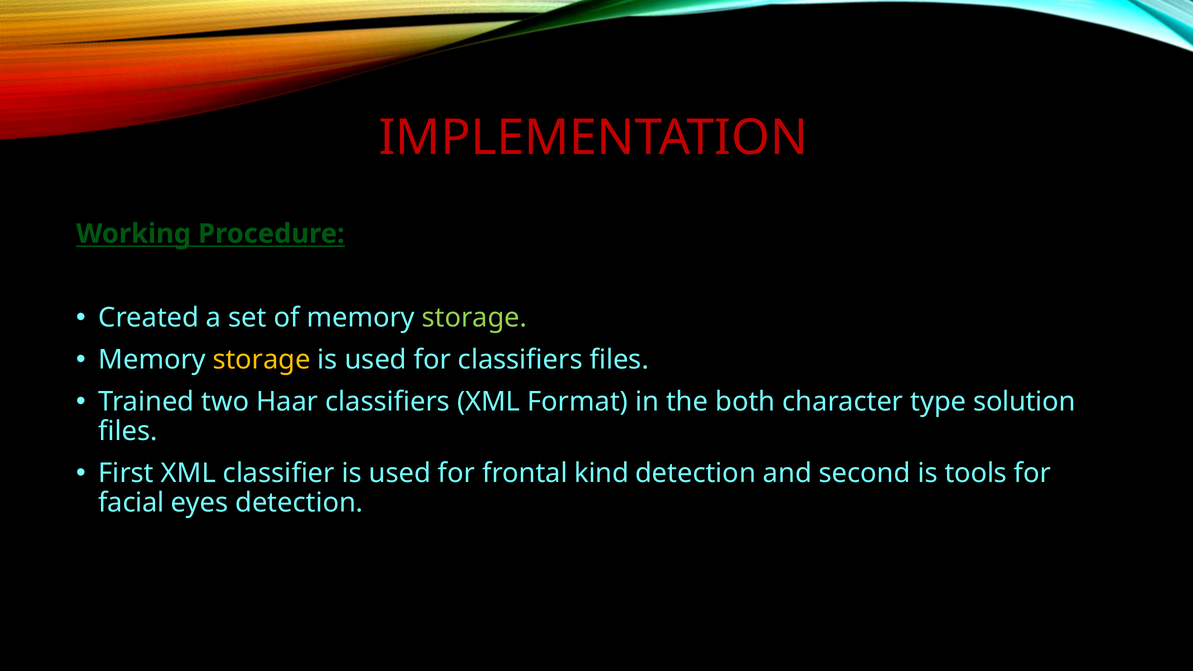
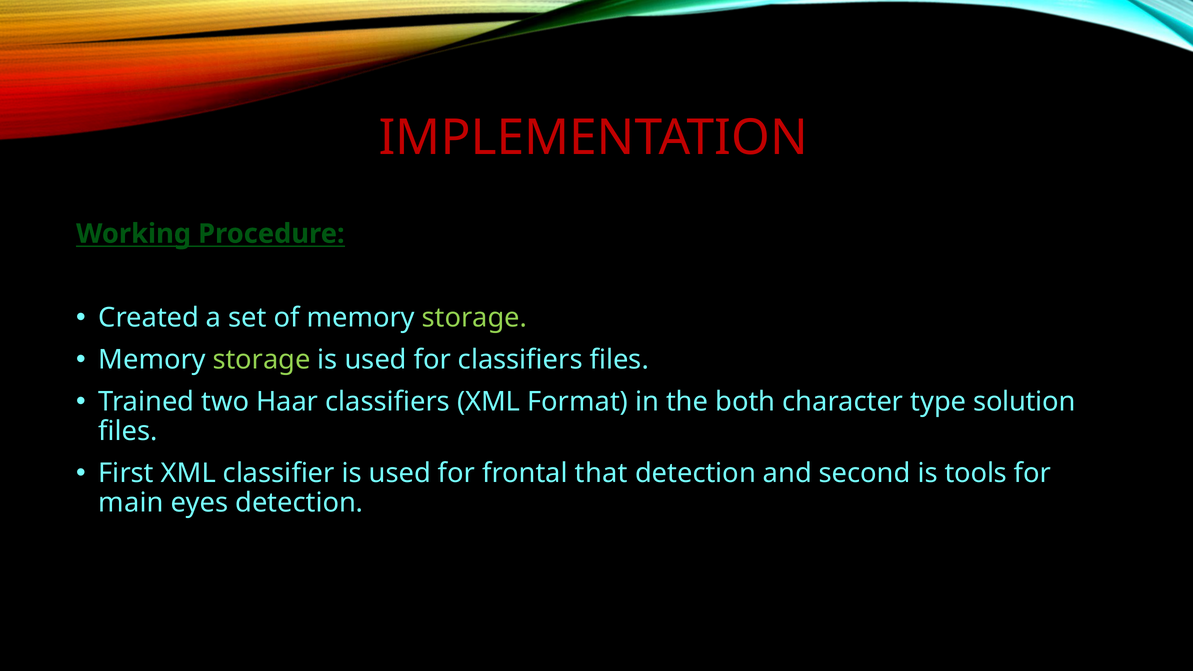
storage colour: yellow -> light green (262, 360)
kind: kind -> that (601, 473)
facial: facial -> main (131, 503)
